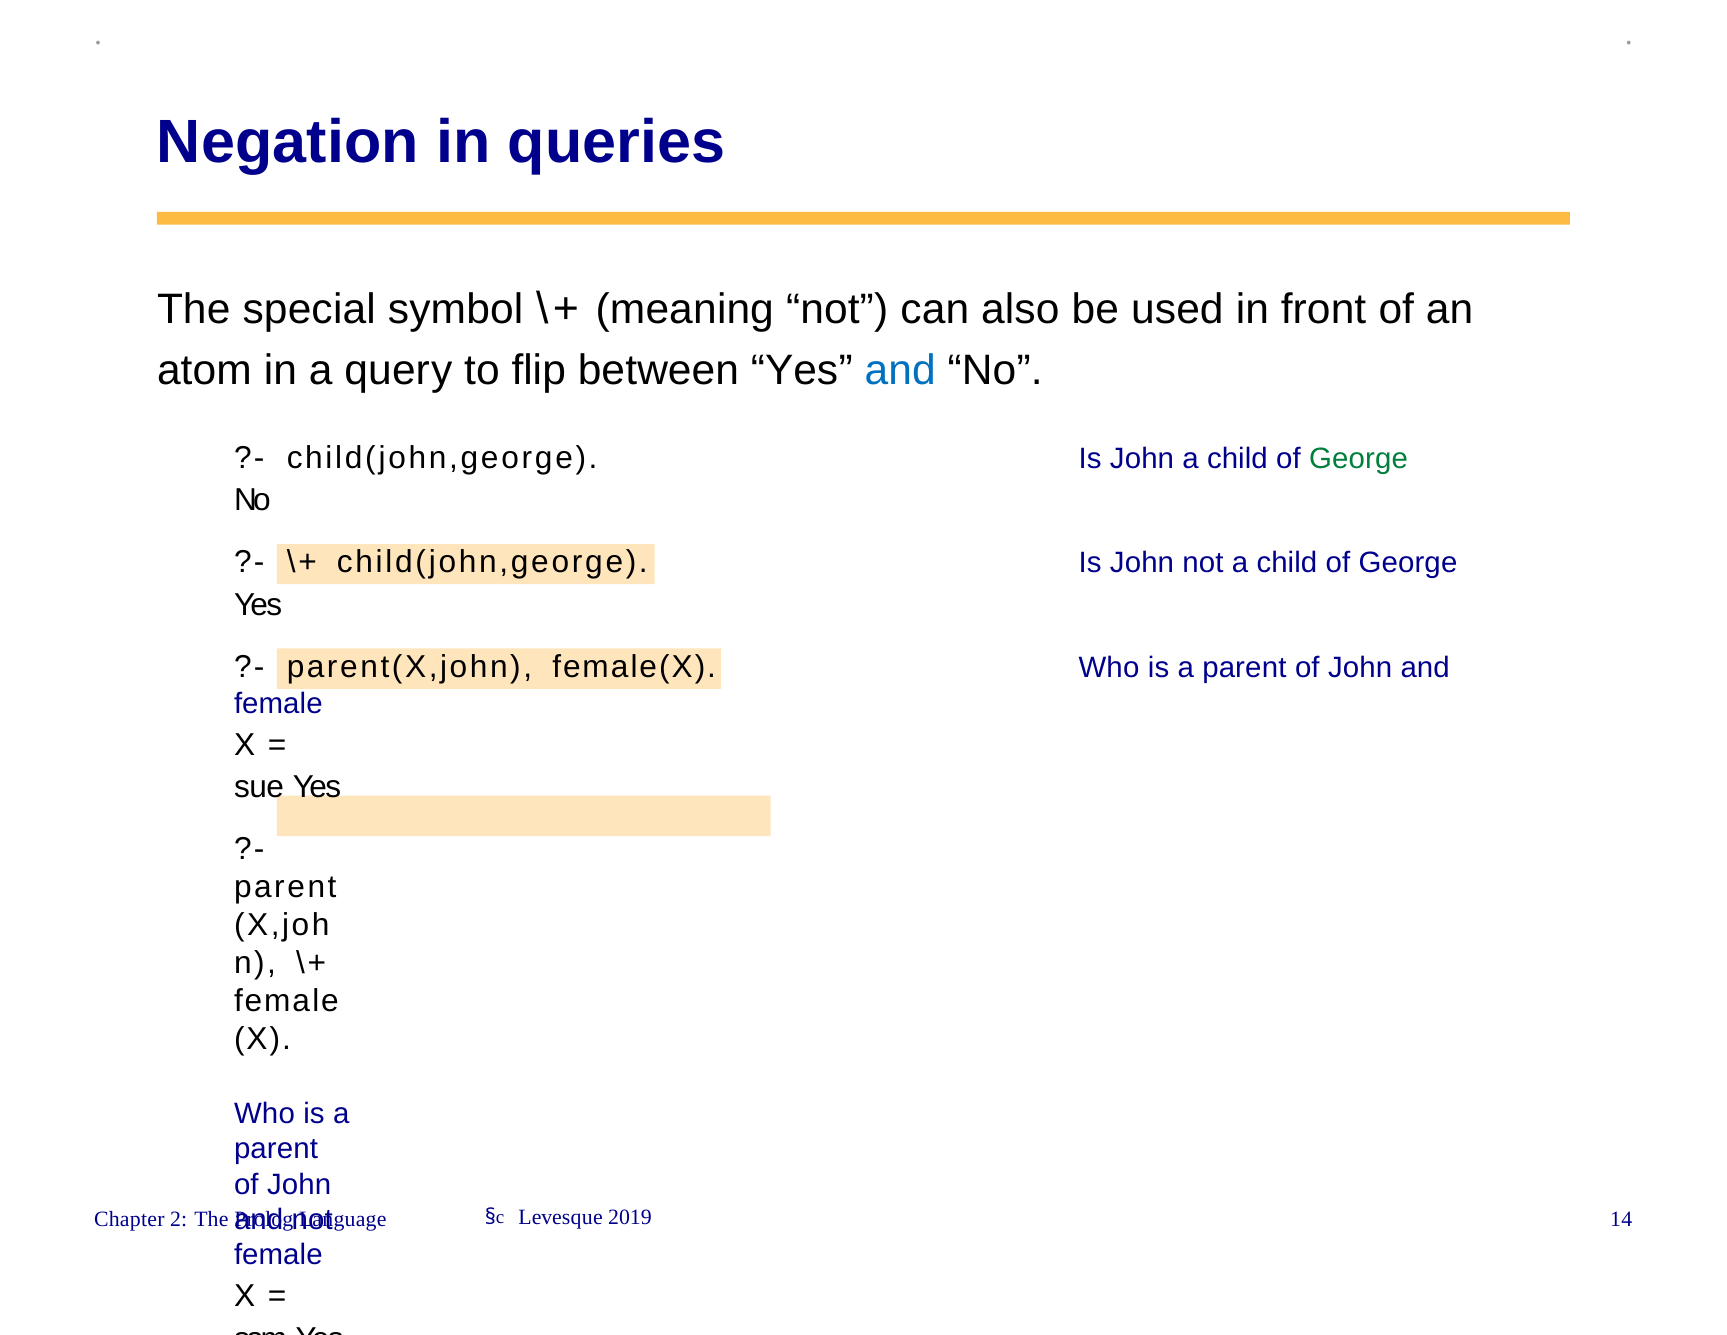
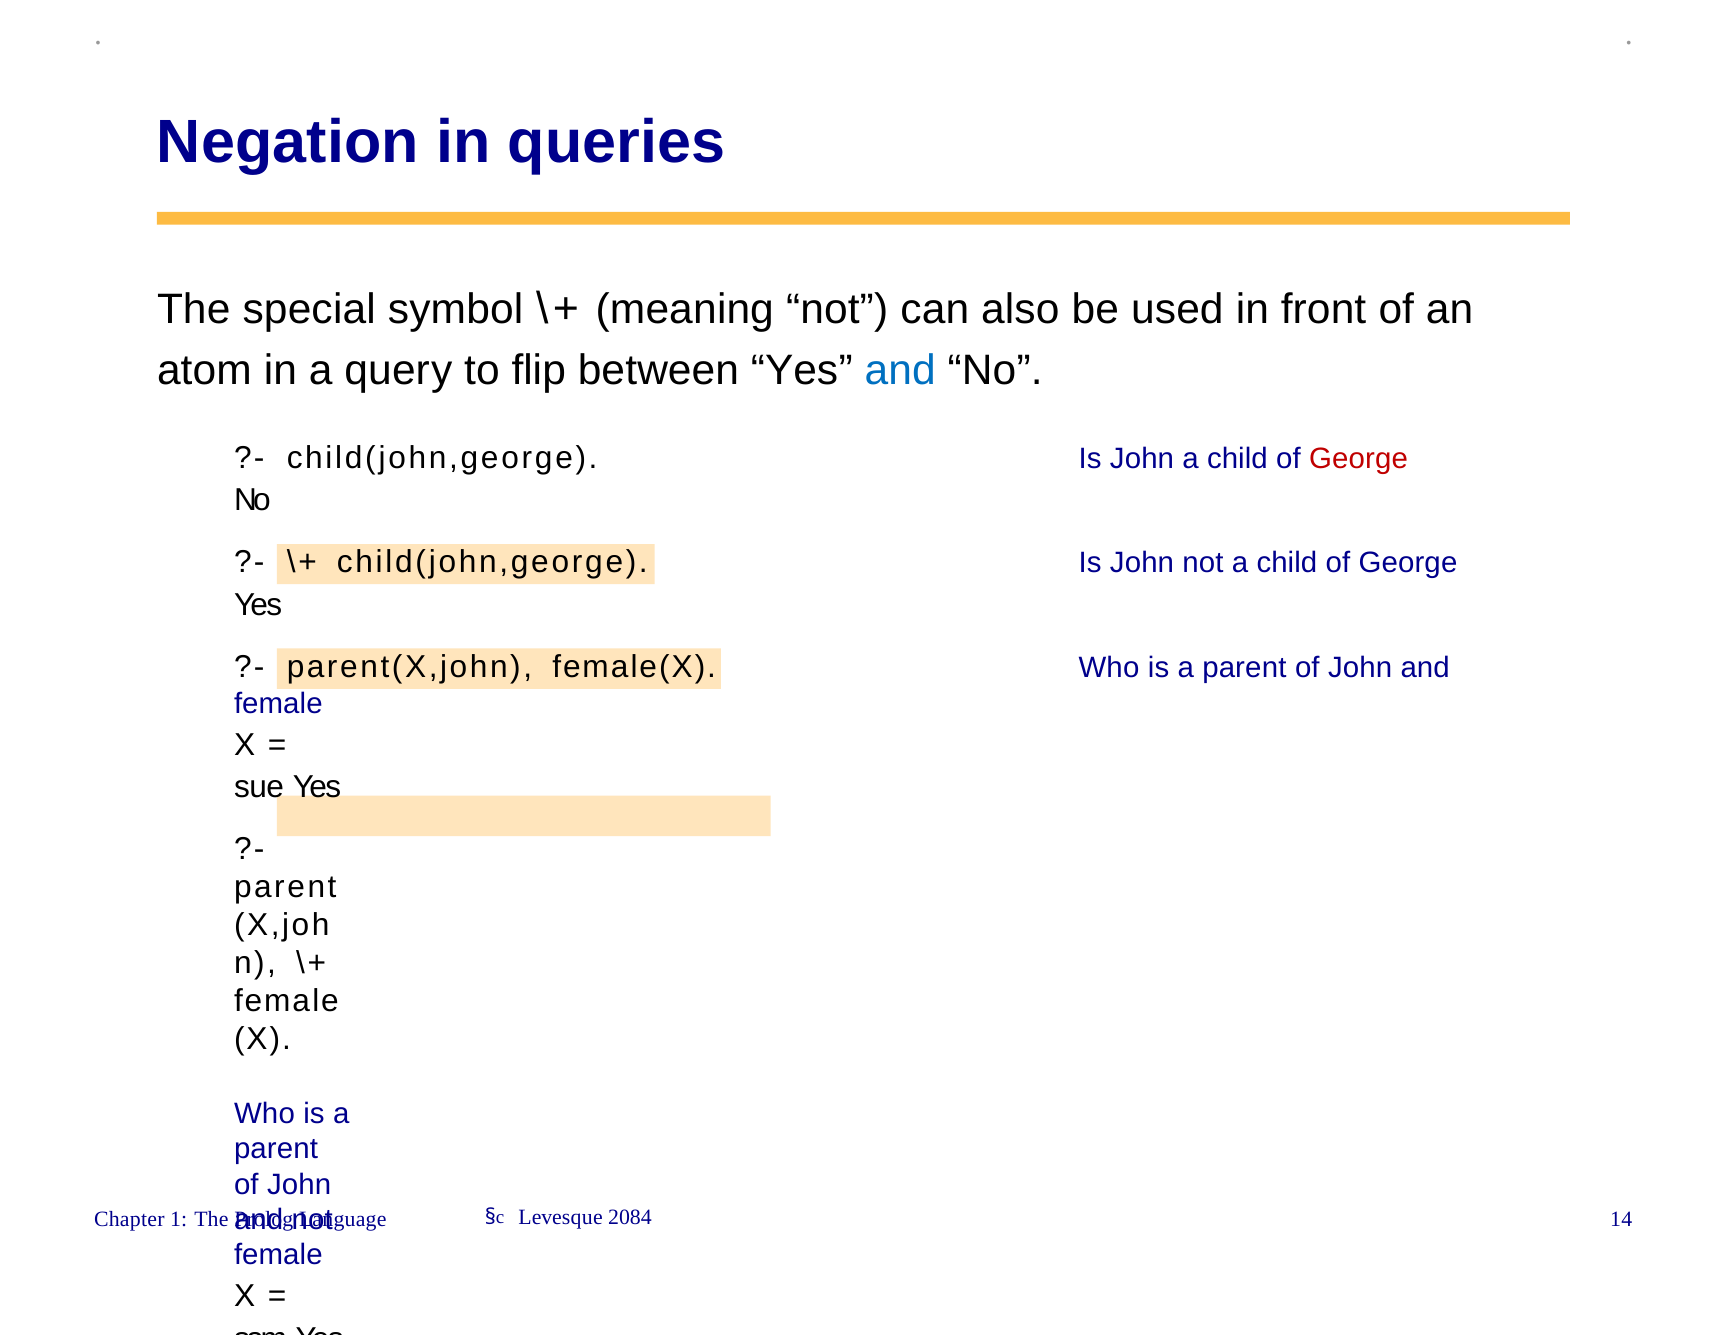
George colour: green -> red (1359, 458)
2: 2 -> 1 (179, 1219)
2019: 2019 -> 2084 (630, 1217)
